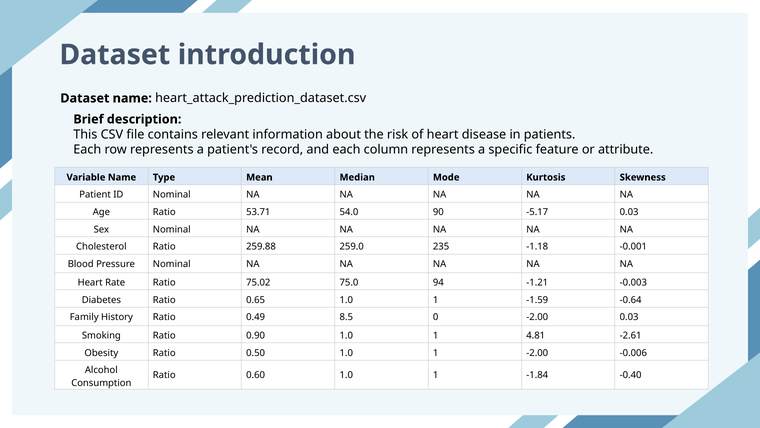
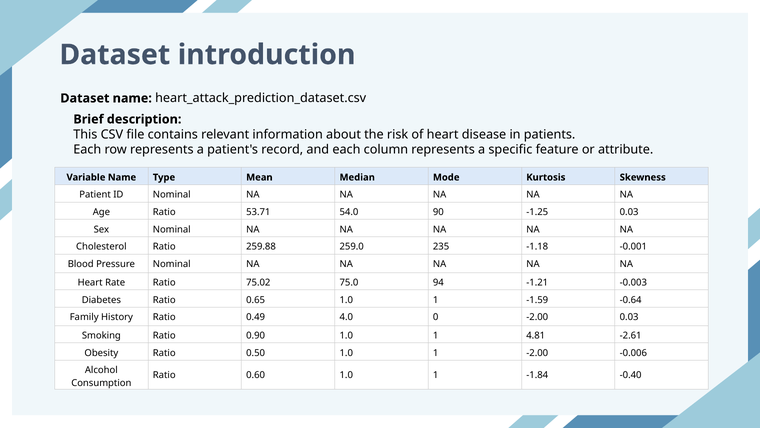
-5.17: -5.17 -> -1.25 (537, 212)
8.5: 8.5 -> 4.0 (346, 317)
